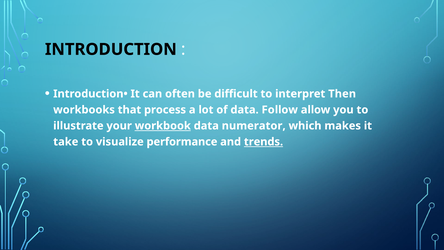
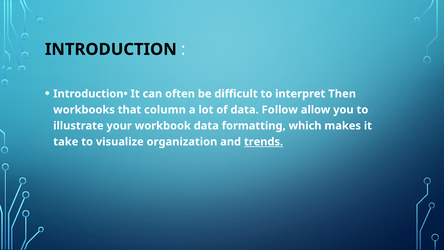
process: process -> column (165, 110)
workbook underline: present -> none (163, 126)
numerator: numerator -> formatting (254, 126)
performance: performance -> organization (182, 142)
